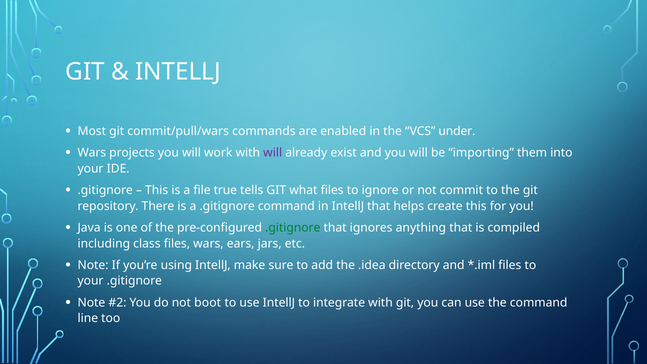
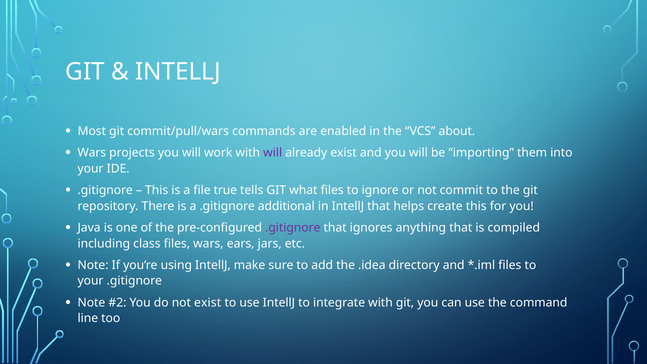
under: under -> about (457, 131)
.gitignore command: command -> additional (286, 206)
.gitignore colour: green -> purple (293, 228)
not boot: boot -> exist (208, 303)
